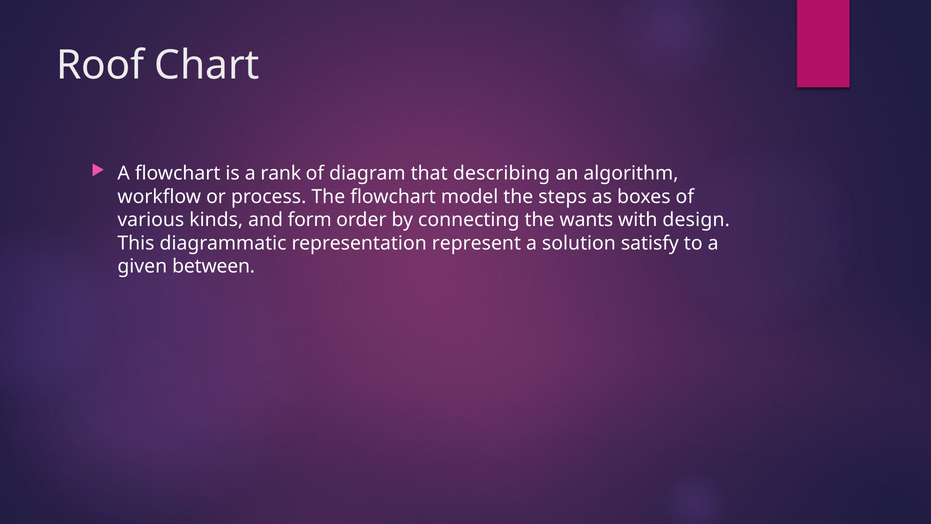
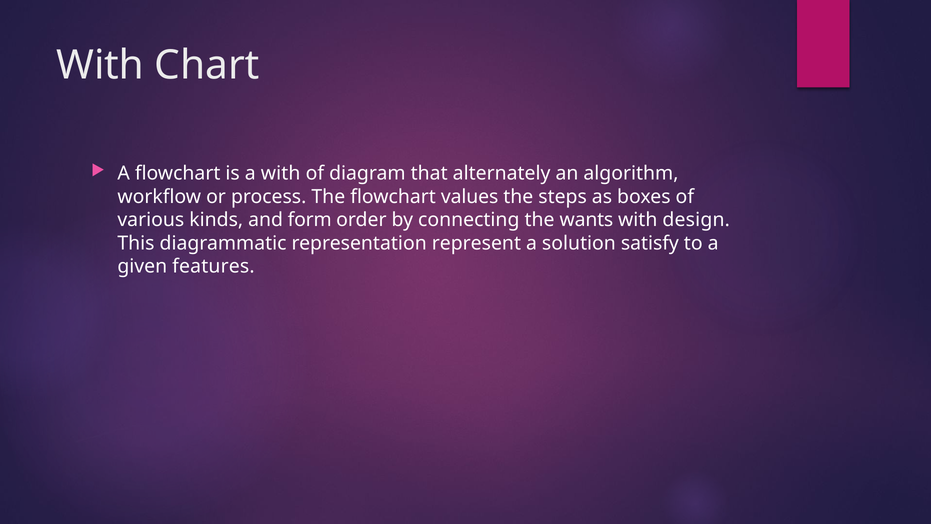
Roof: Roof -> With (100, 65)
a rank: rank -> with (281, 173)
describing: describing -> alternately (502, 173)
model: model -> values (470, 197)
between: between -> features (213, 266)
